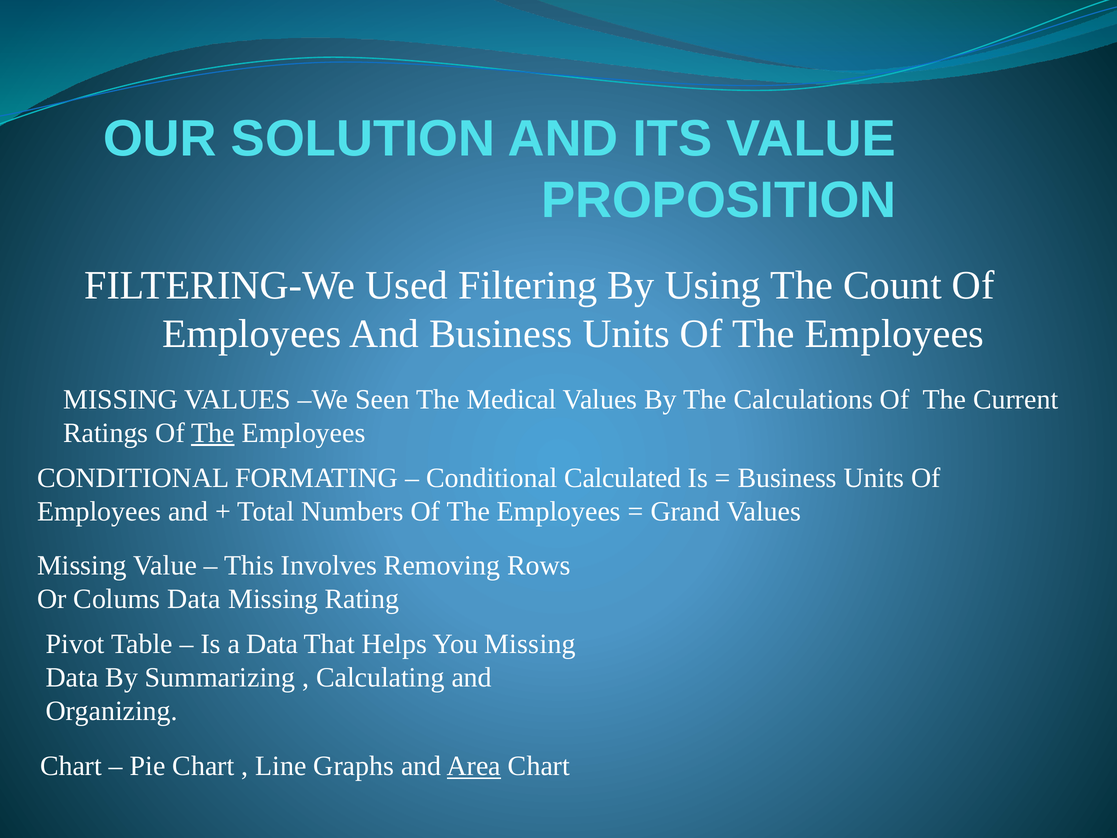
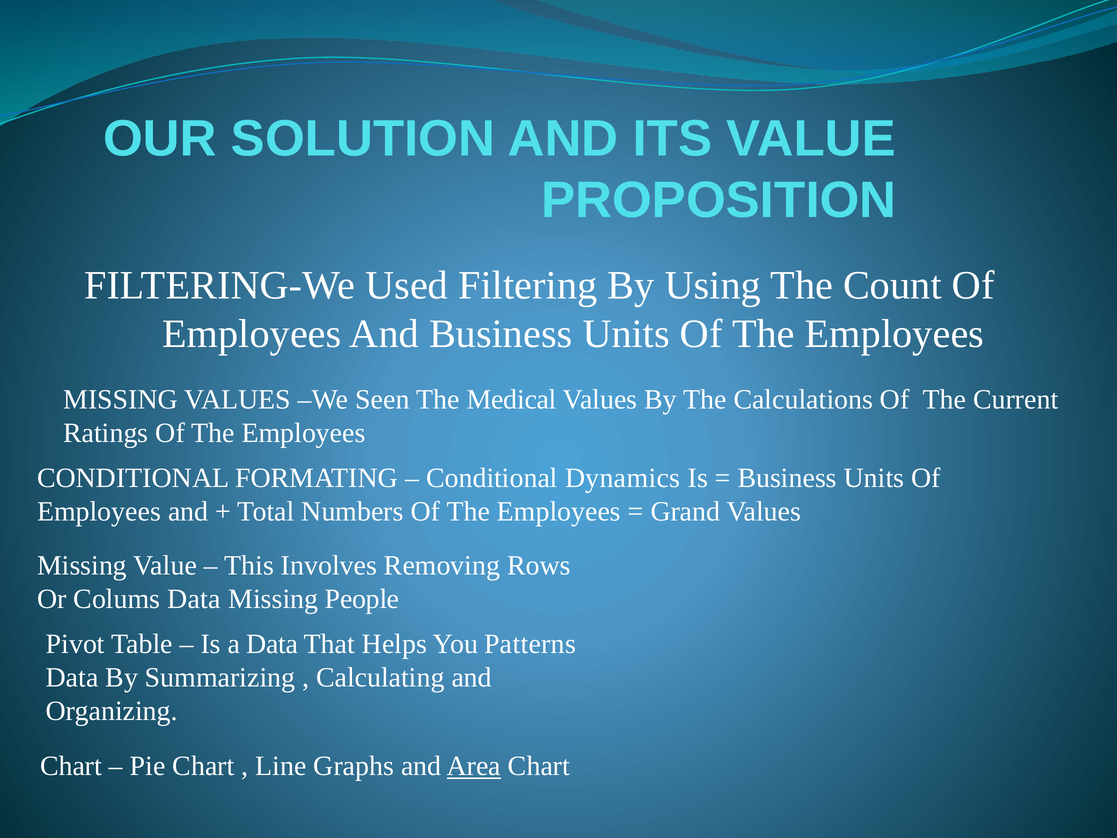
The underline: present -> none (213, 433)
Calculated: Calculated -> Dynamics (623, 478)
Rating: Rating -> People (362, 599)
You Missing: Missing -> Patterns (530, 644)
